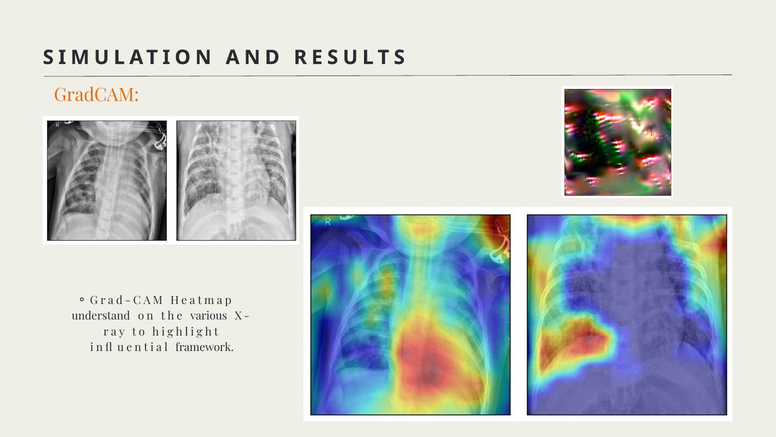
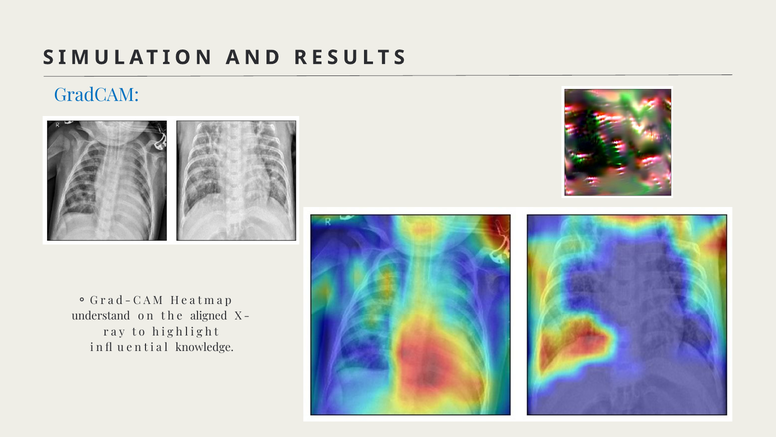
GradCAM colour: orange -> blue (96, 95)
various: various -> aligned (209, 316)
framework: framework -> knowledge (205, 347)
